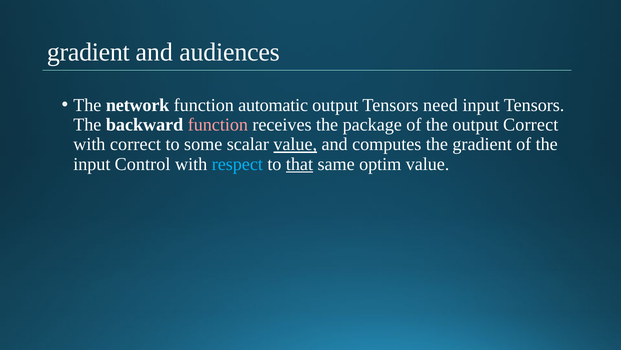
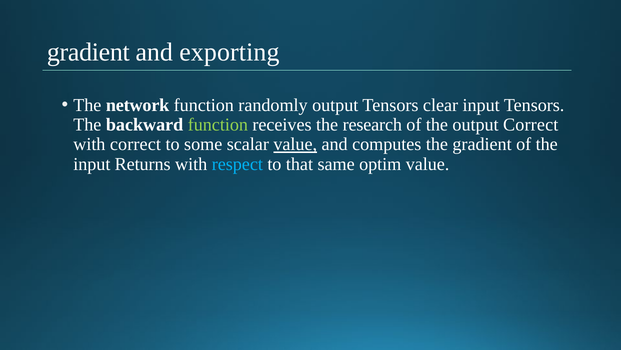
audiences: audiences -> exporting (229, 52)
automatic: automatic -> randomly (273, 105)
need: need -> clear (441, 105)
function colour: pink -> light green (218, 125)
package: package -> research (372, 125)
Control: Control -> Returns (143, 164)
that underline: present -> none (299, 164)
